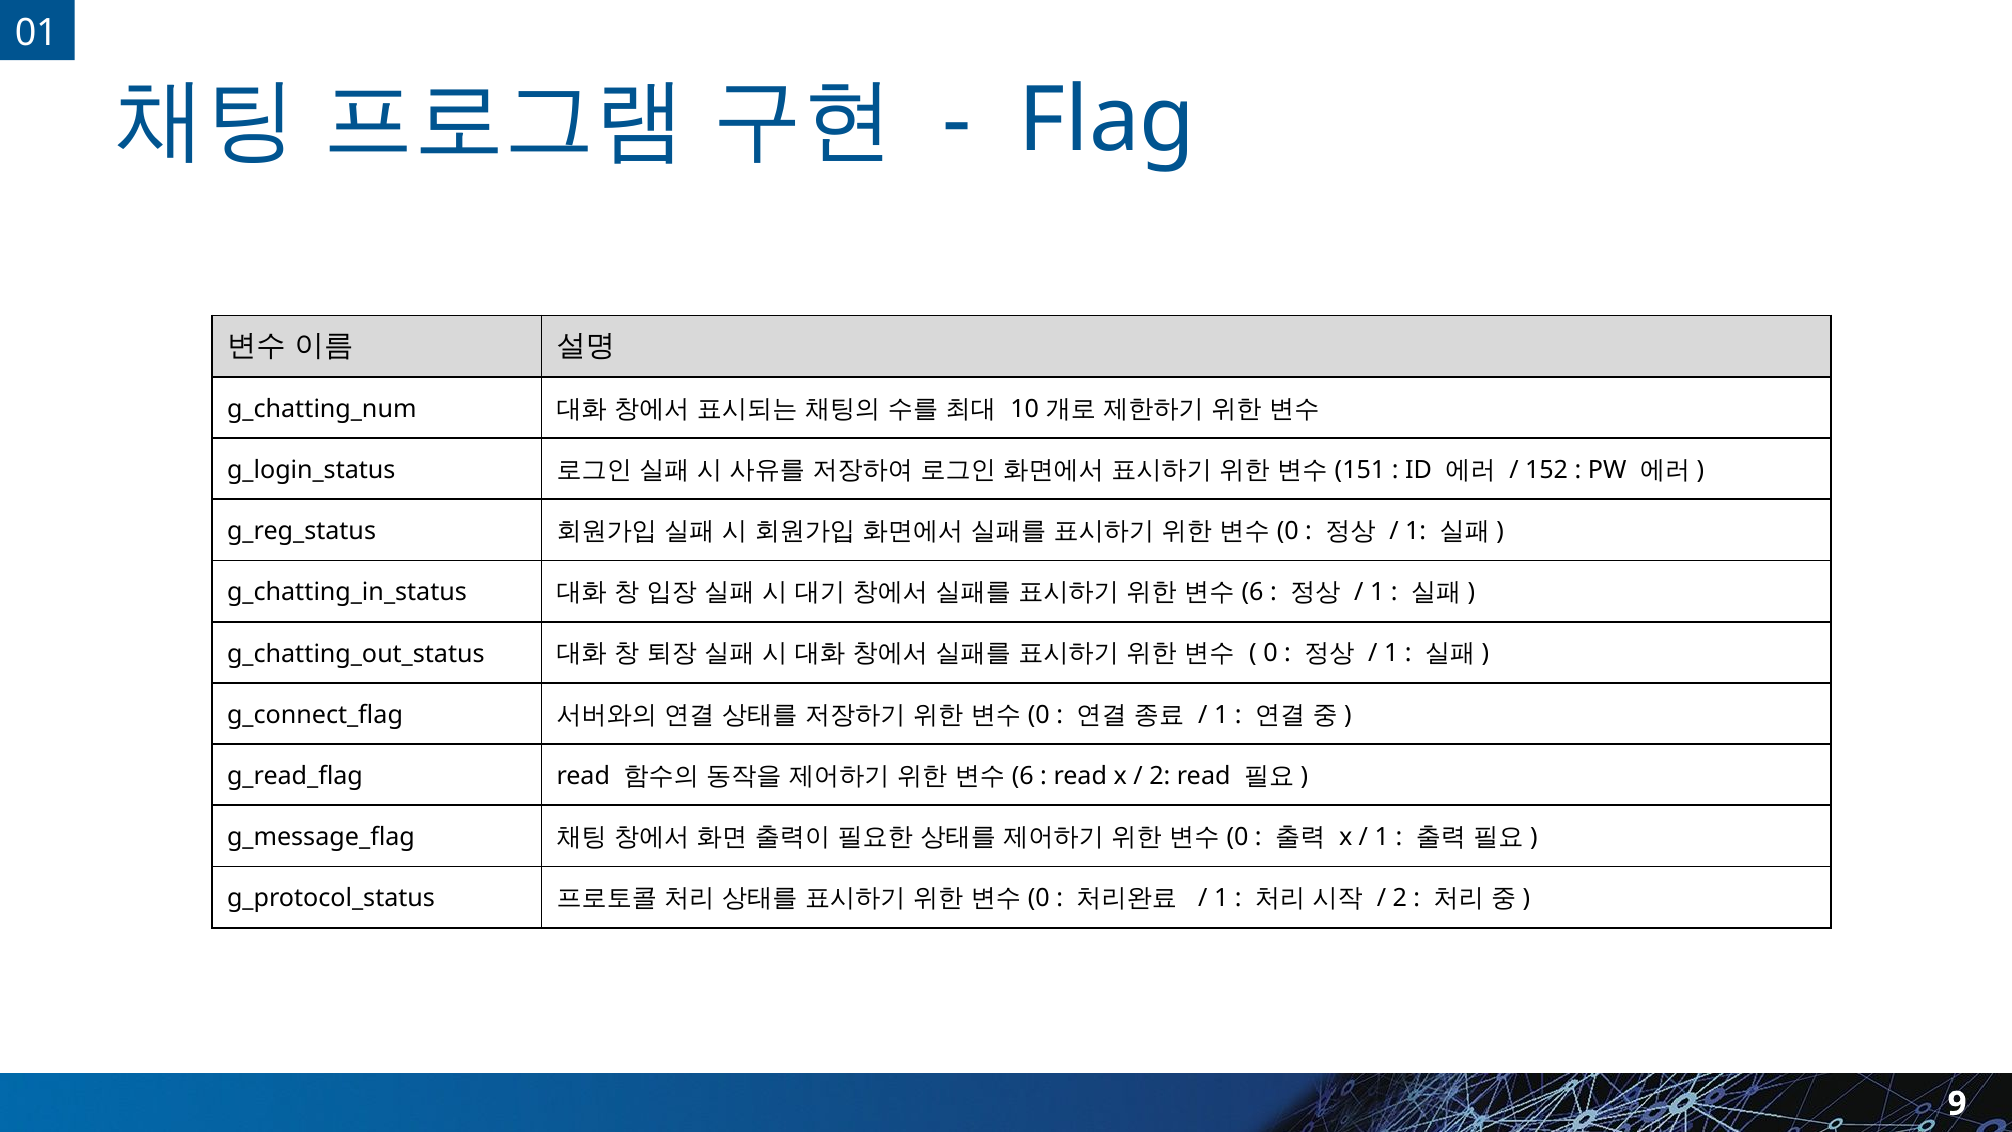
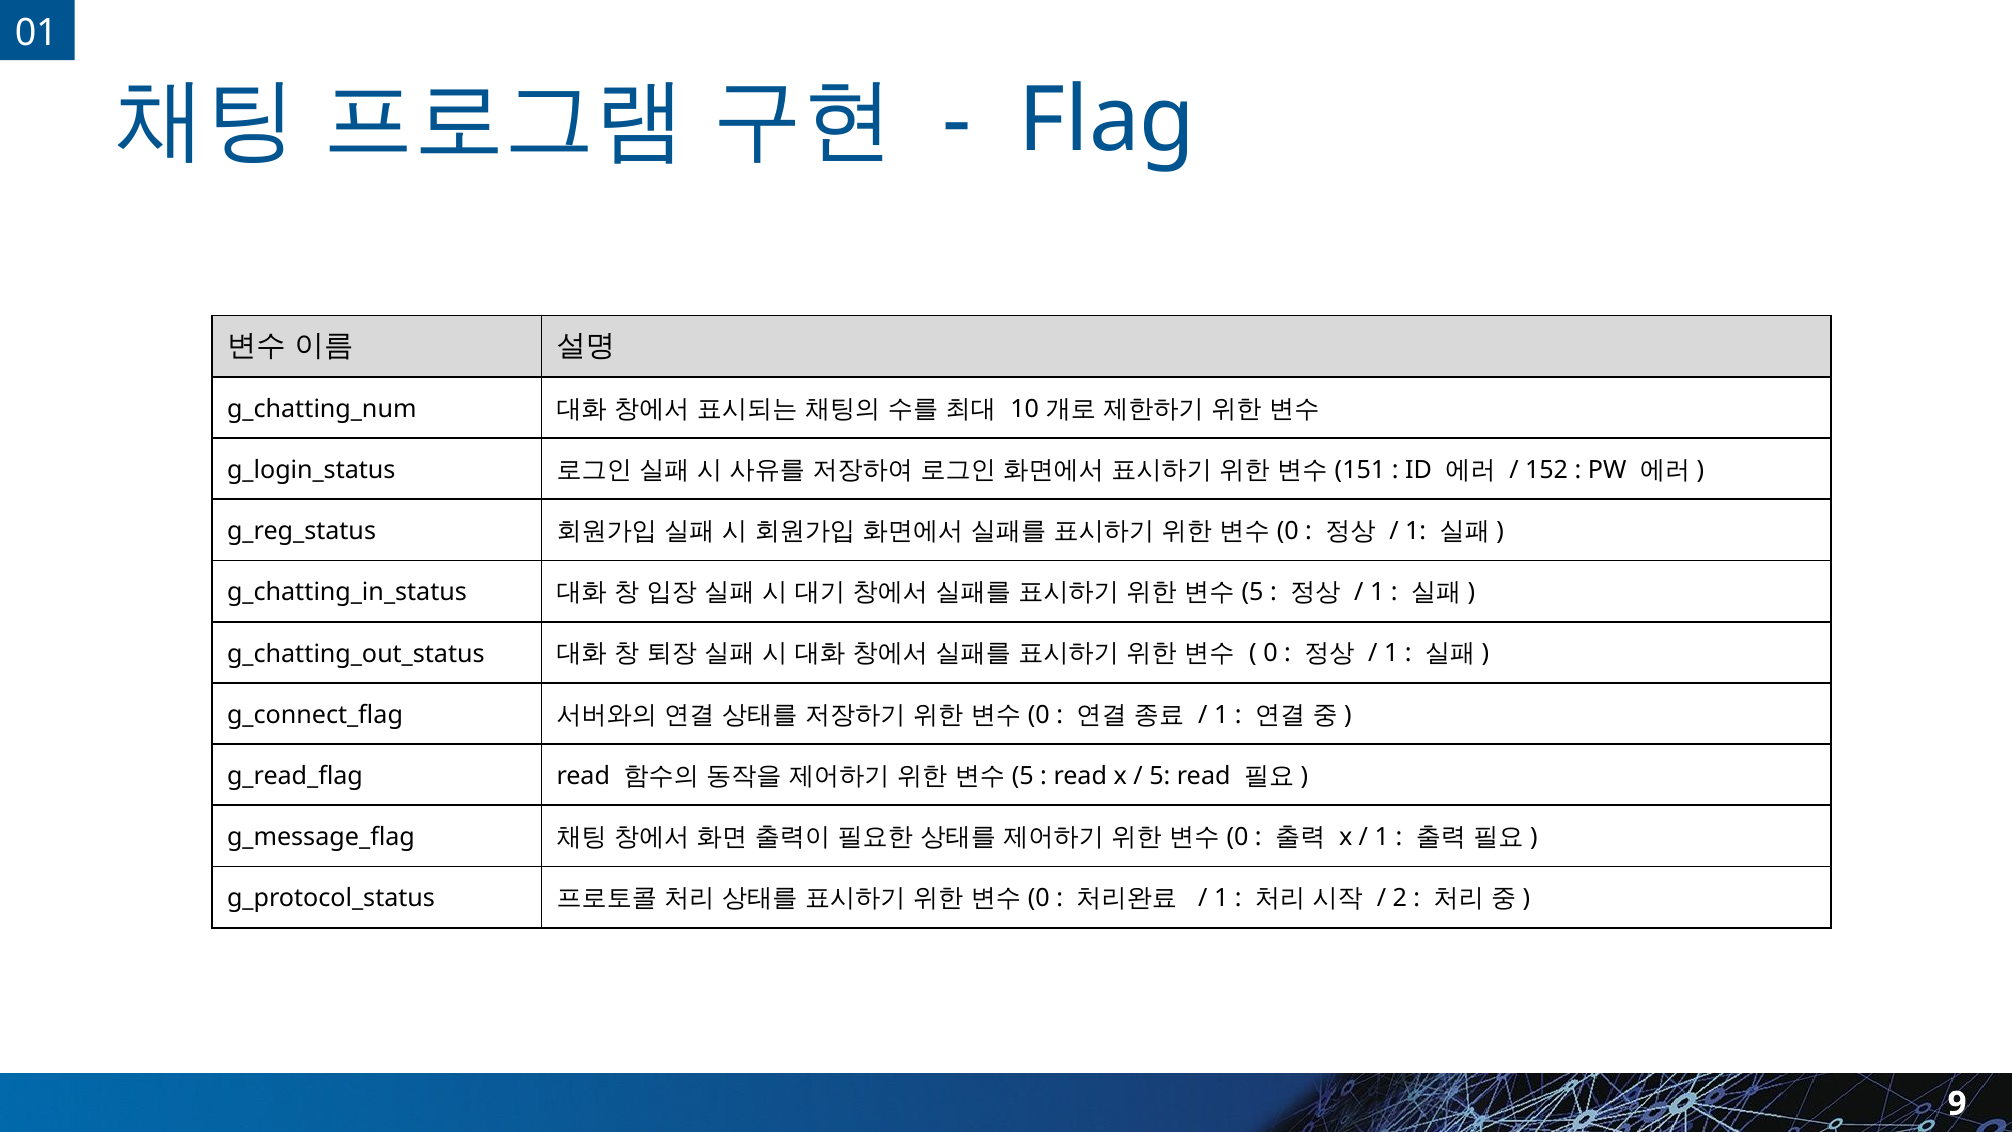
6: 6 -> 5 (1253, 592)
6: 6 -> 5 (1023, 776)
2: 2 -> 5 (1160, 776)
